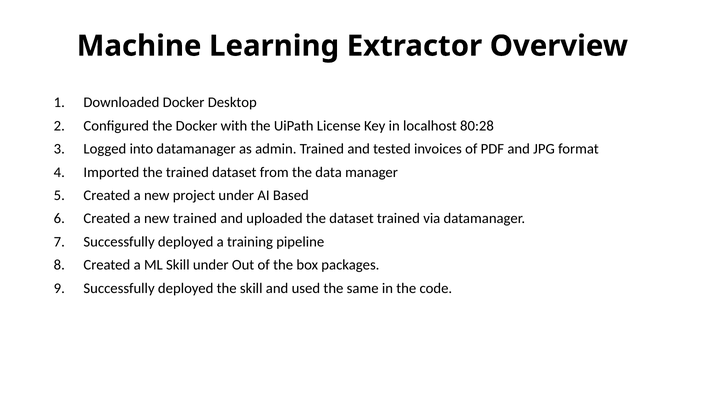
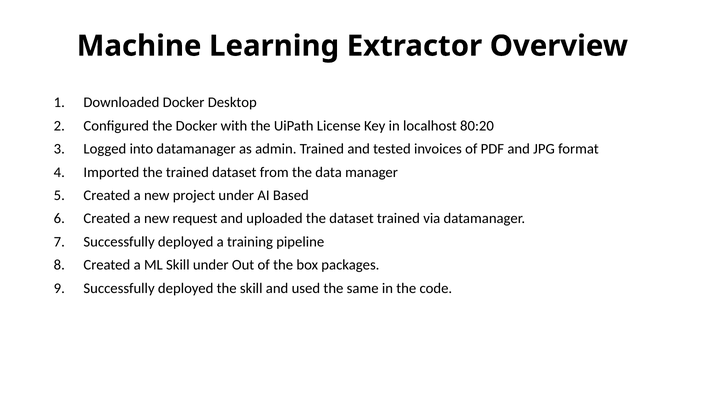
80:28: 80:28 -> 80:20 (477, 126)
new trained: trained -> request (195, 219)
